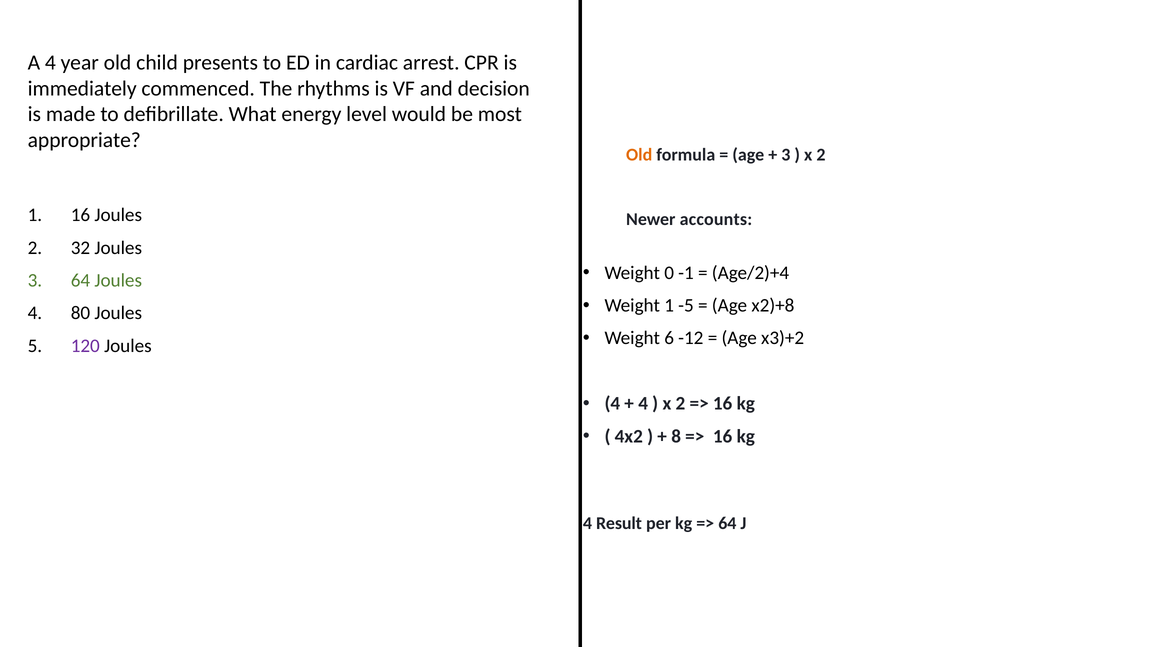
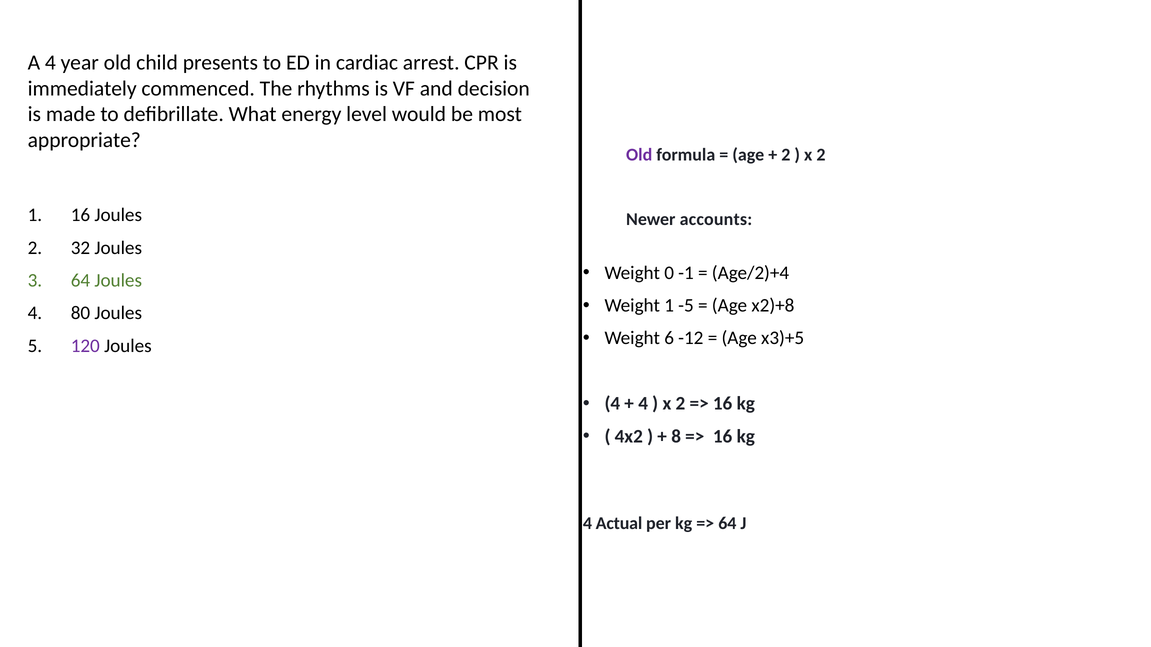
Old colour: orange -> purple (639, 155)
3: 3 -> 2 (786, 155)
x3)+2: x3)+2 -> x3)+5 (783, 338)
Result: Result -> Actual (619, 524)
